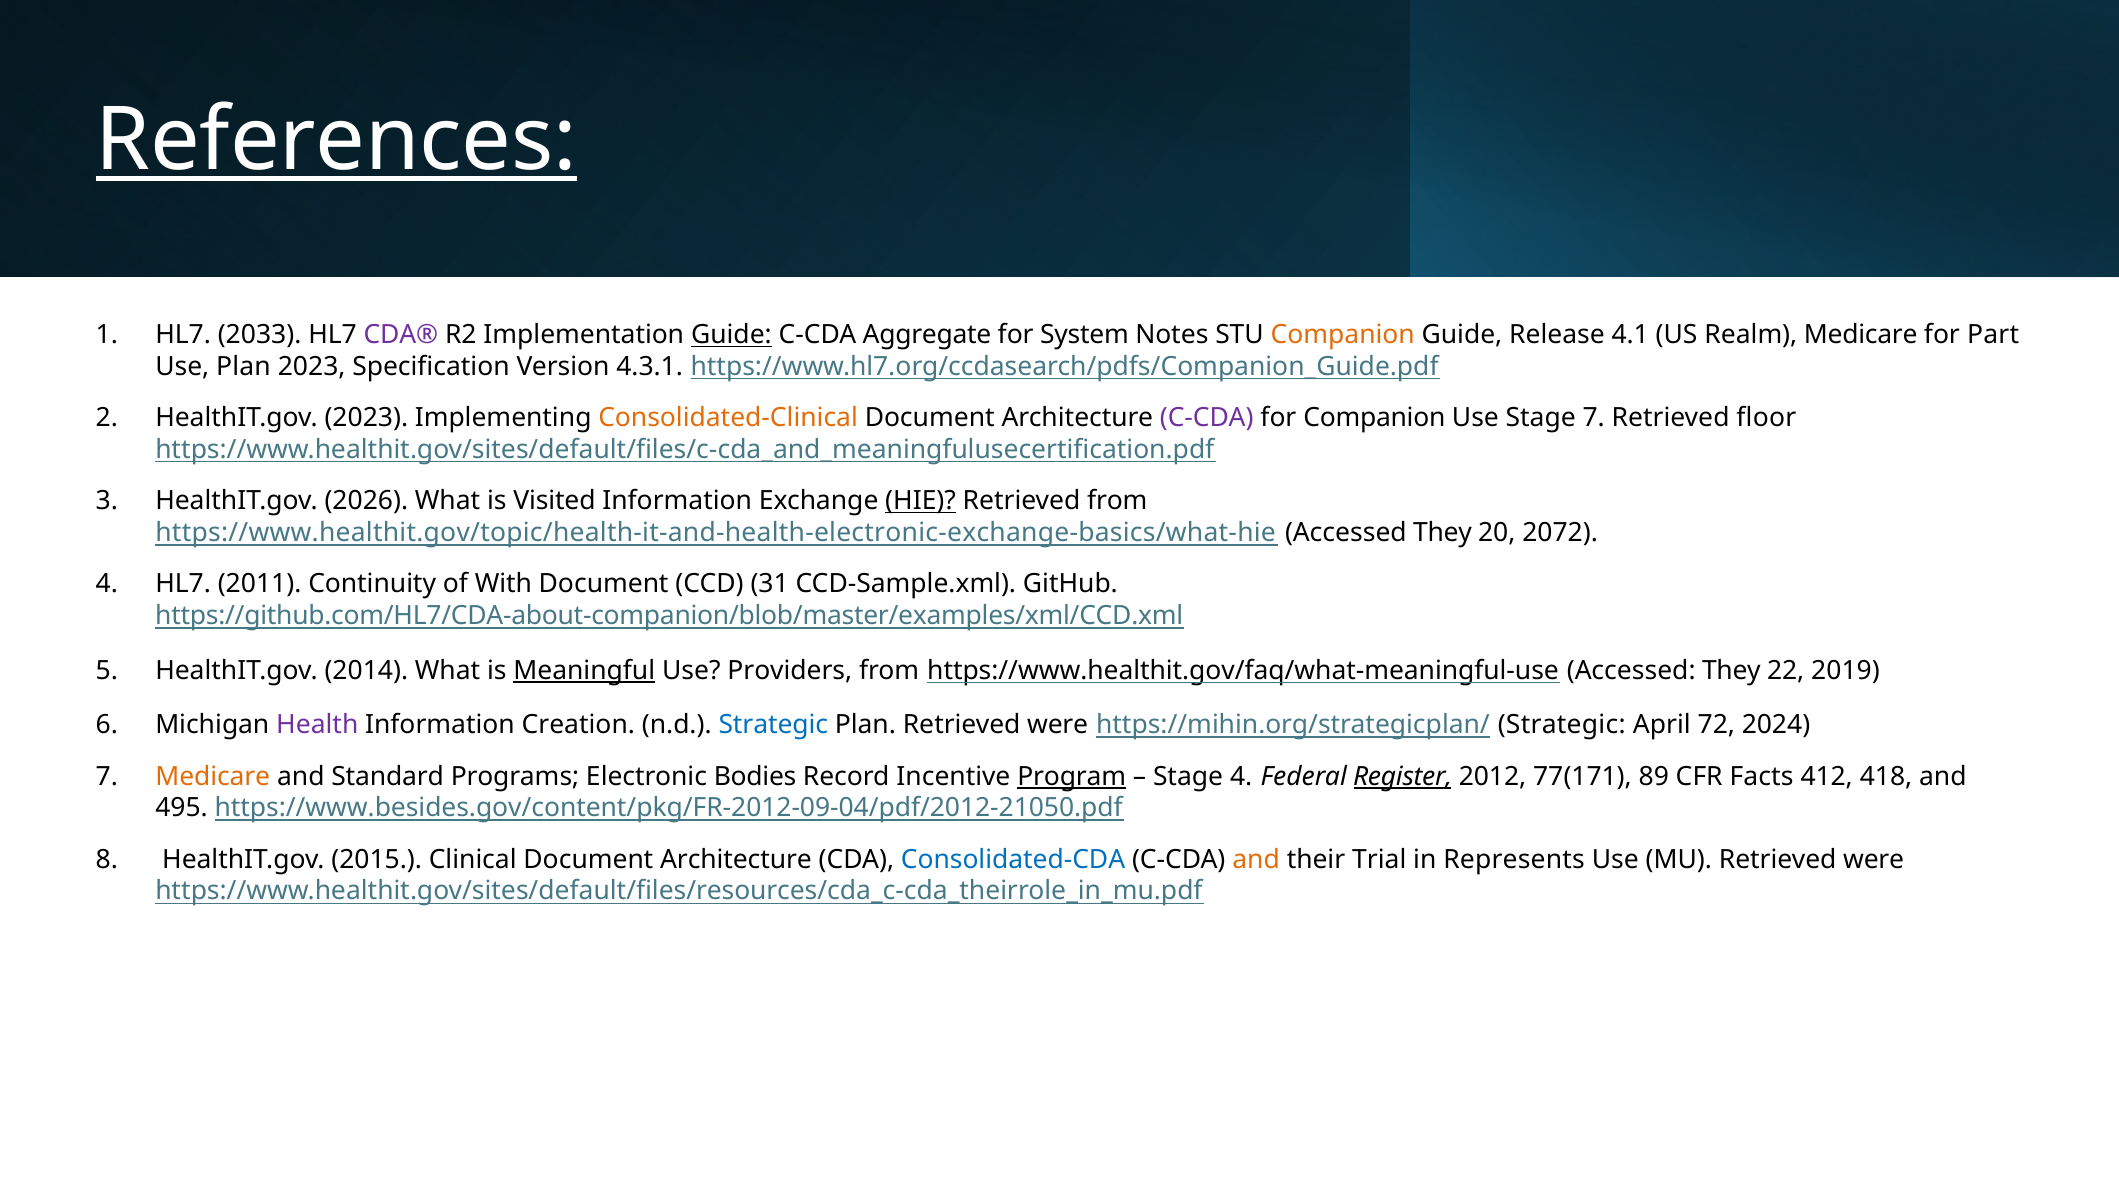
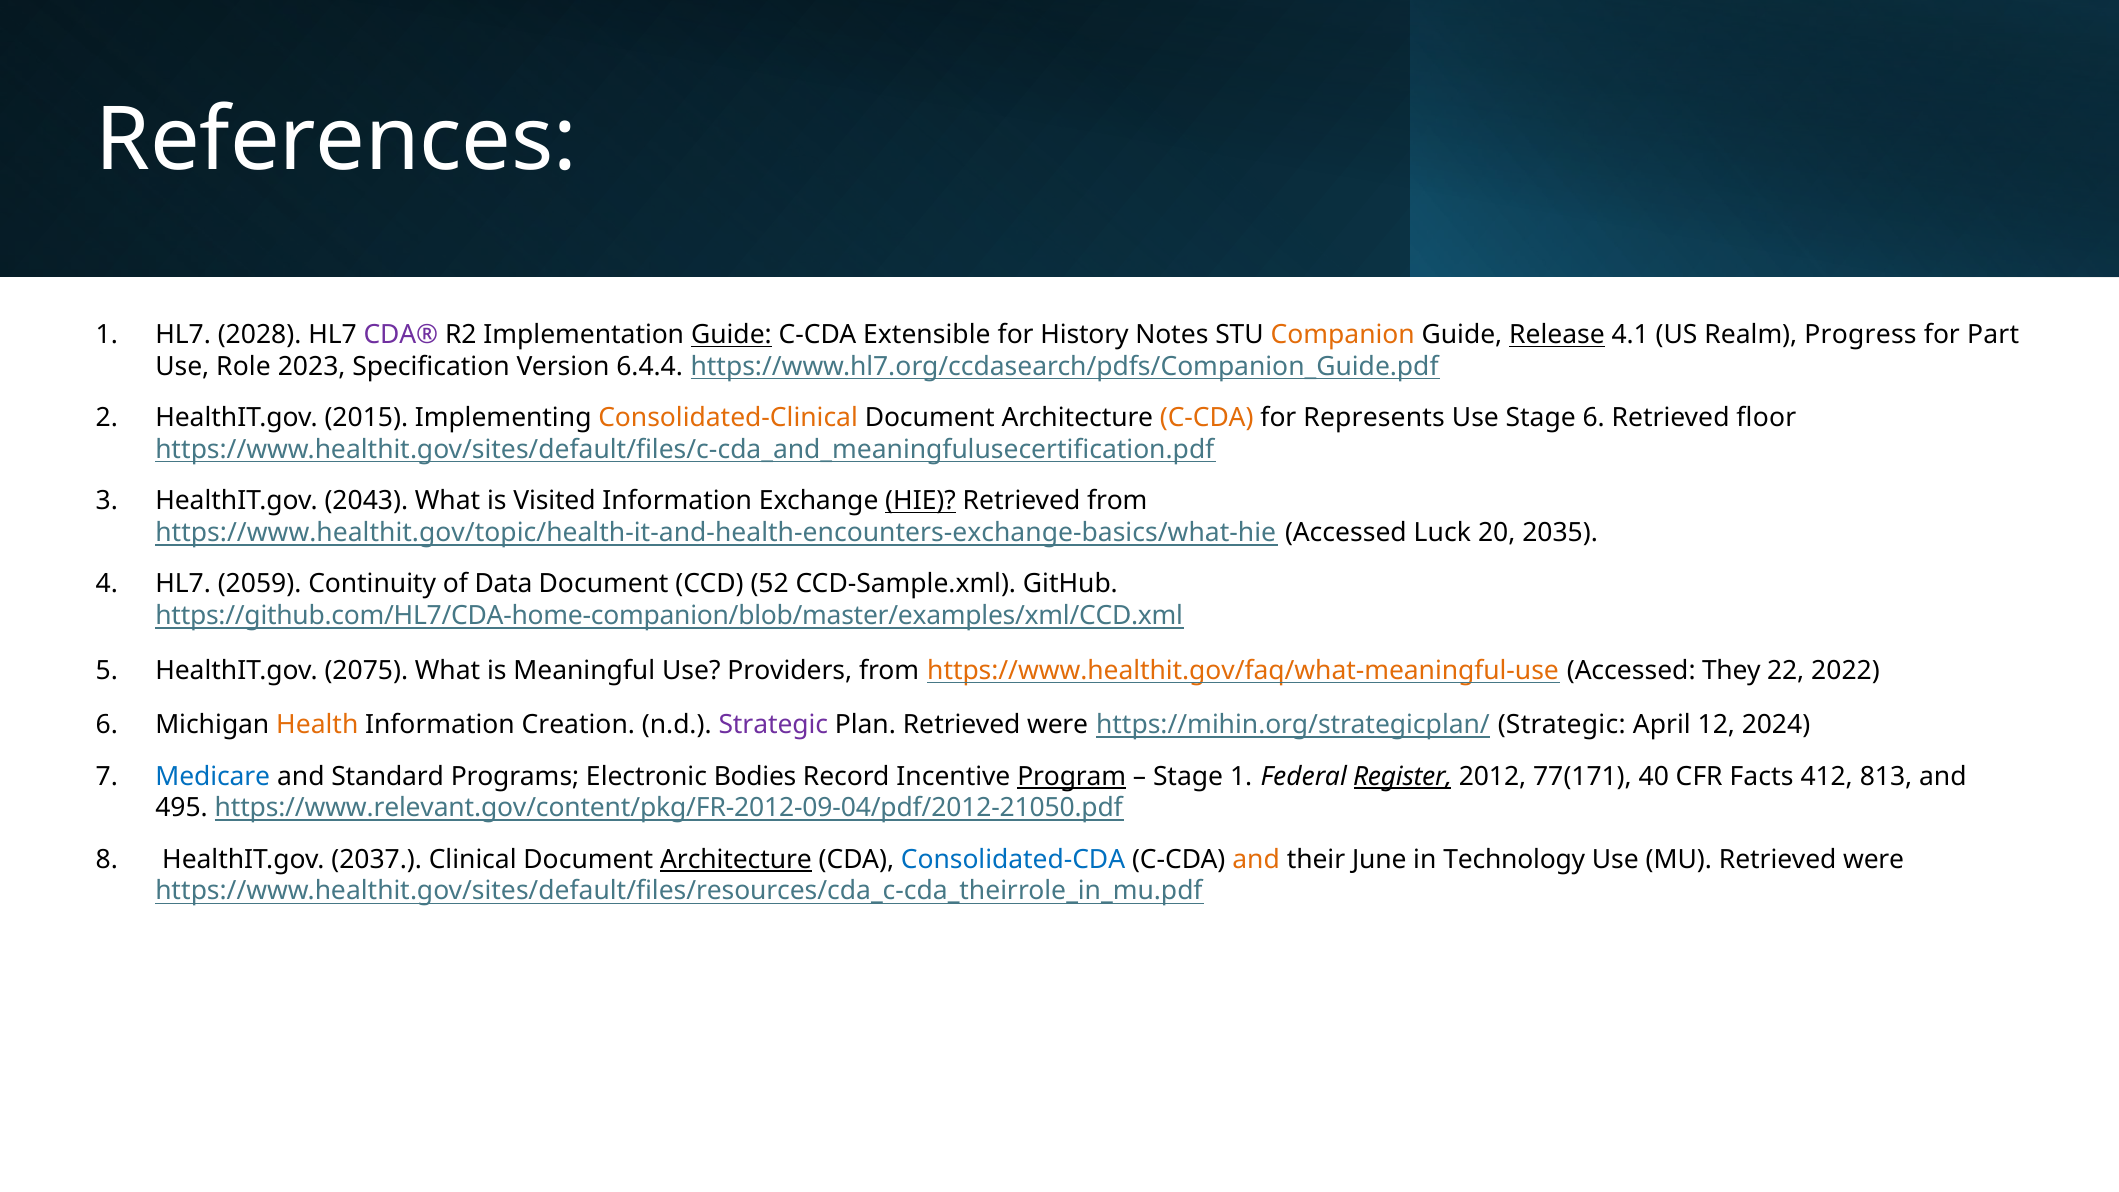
References underline: present -> none (336, 140)
2033: 2033 -> 2028 (260, 335)
Aggregate: Aggregate -> Extensible (927, 335)
System: System -> History (1084, 335)
Release underline: none -> present (1557, 335)
Realm Medicare: Medicare -> Progress (1860, 335)
Use Plan: Plan -> Role (244, 367)
4.3.1: 4.3.1 -> 6.4.4 (650, 367)
HealthIT.gov 2023: 2023 -> 2015 (366, 418)
C-CDA colour: purple -> orange (1207, 418)
for Companion: Companion -> Represents (1374, 418)
Stage 7: 7 -> 6 (1594, 418)
2026: 2026 -> 2043 (366, 501)
https://www.healthit.gov/topic/health-it-and-health-electronic-exchange-basics/what-hie: https://www.healthit.gov/topic/health-it-and-health-electronic-exchange-basics/what-hie -> https://www.healthit.gov/topic/health-it-and-health-encounters-exchange-basics/what-hie (716, 533)
They: They -> Luck (1442, 533)
2072: 2072 -> 2035 (1560, 533)
2011: 2011 -> 2059 (260, 584)
With: With -> Data (503, 584)
31: 31 -> 52 (770, 584)
https://github.com/HL7/CDA-about-companion/blob/master/examples/xml/CCD.xml: https://github.com/HL7/CDA-about-companion/blob/master/examples/xml/CCD.xml -> https://github.com/HL7/CDA-home-companion/blob/master/examples/xml/CCD.xml (669, 616)
2014: 2014 -> 2075 (366, 670)
Meaningful underline: present -> none (584, 670)
https://www.healthit.gov/faq/what-meaningful-use colour: black -> orange (1243, 670)
2019: 2019 -> 2022 (1845, 670)
Health colour: purple -> orange (317, 725)
Strategic colour: blue -> purple (773, 725)
72: 72 -> 12 (1716, 725)
Medicare colour: orange -> blue (213, 776)
Stage 4: 4 -> 1 (1241, 776)
89: 89 -> 40 (1654, 776)
418: 418 -> 813 (1886, 776)
https://www.besides.gov/content/pkg/FR-2012-09-04/pdf/2012-21050.pdf: https://www.besides.gov/content/pkg/FR-2012-09-04/pdf/2012-21050.pdf -> https://www.relevant.gov/content/pkg/FR-2012-09-04/pdf/2012-21050.pdf (669, 808)
2015: 2015 -> 2037 (377, 859)
Architecture underline: none -> present (736, 859)
Trial: Trial -> June (1379, 859)
Represents: Represents -> Technology (1514, 859)
